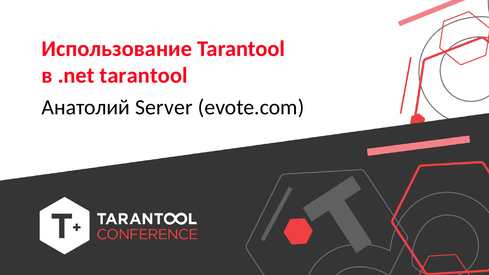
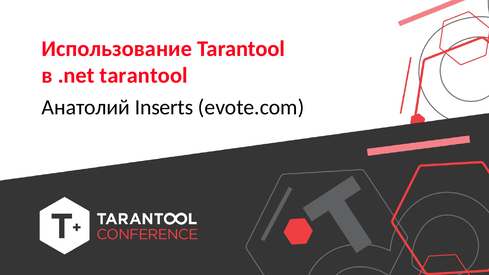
Server: Server -> Inserts (164, 107)
